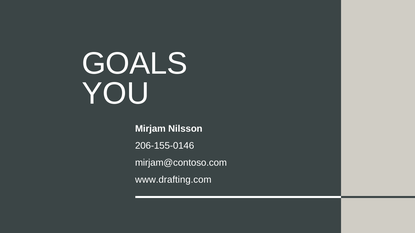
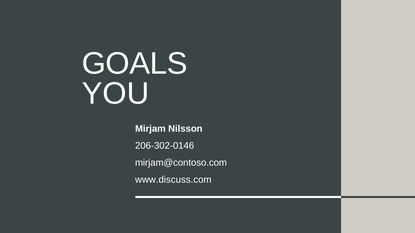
206-155-0146: 206-155-0146 -> 206-302-0146 (165, 146)
www.drafting.com: www.drafting.com -> www.discuss.com (173, 180)
